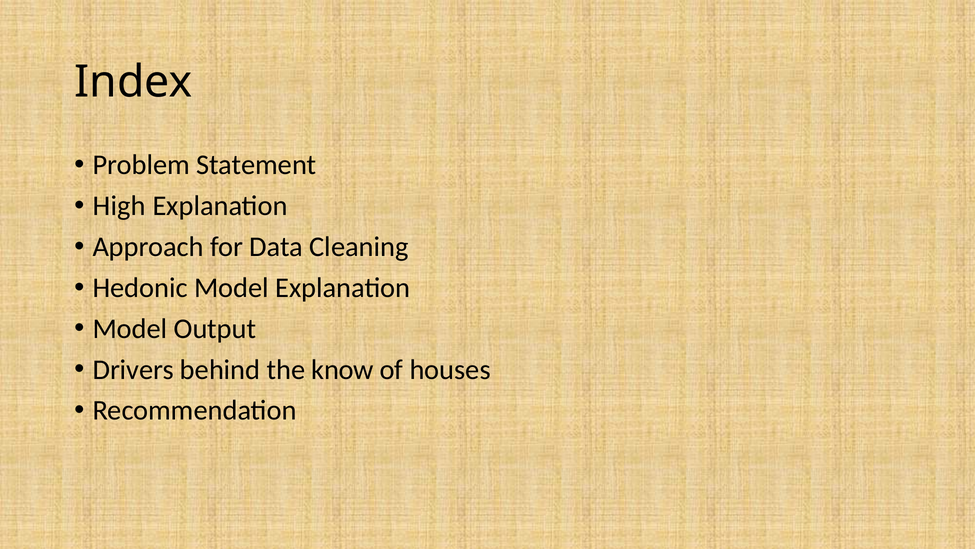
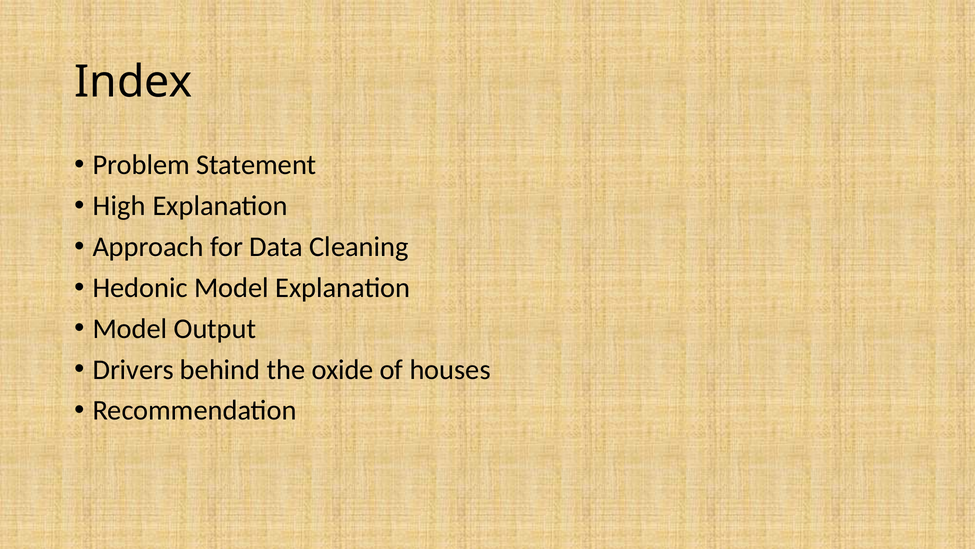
know: know -> oxide (343, 369)
